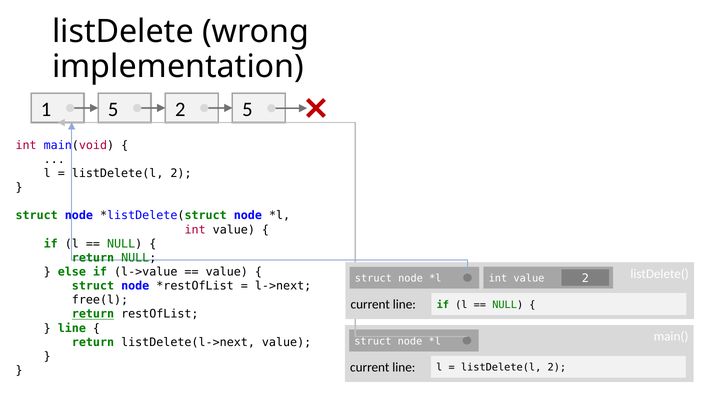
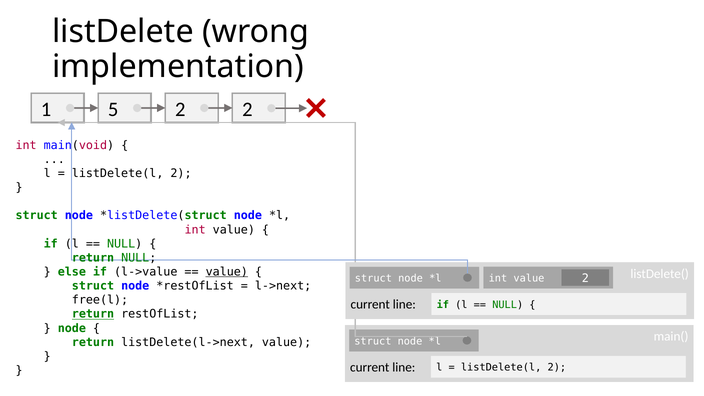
2 5: 5 -> 2 (247, 109)
value underline: none -> present (227, 272)
line: line -> node (72, 328)
